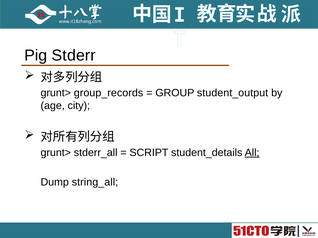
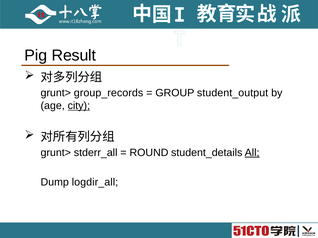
Stderr: Stderr -> Result (74, 56)
city underline: none -> present (79, 106)
SCRIPT: SCRIPT -> ROUND (149, 153)
string_all: string_all -> logdir_all (95, 183)
